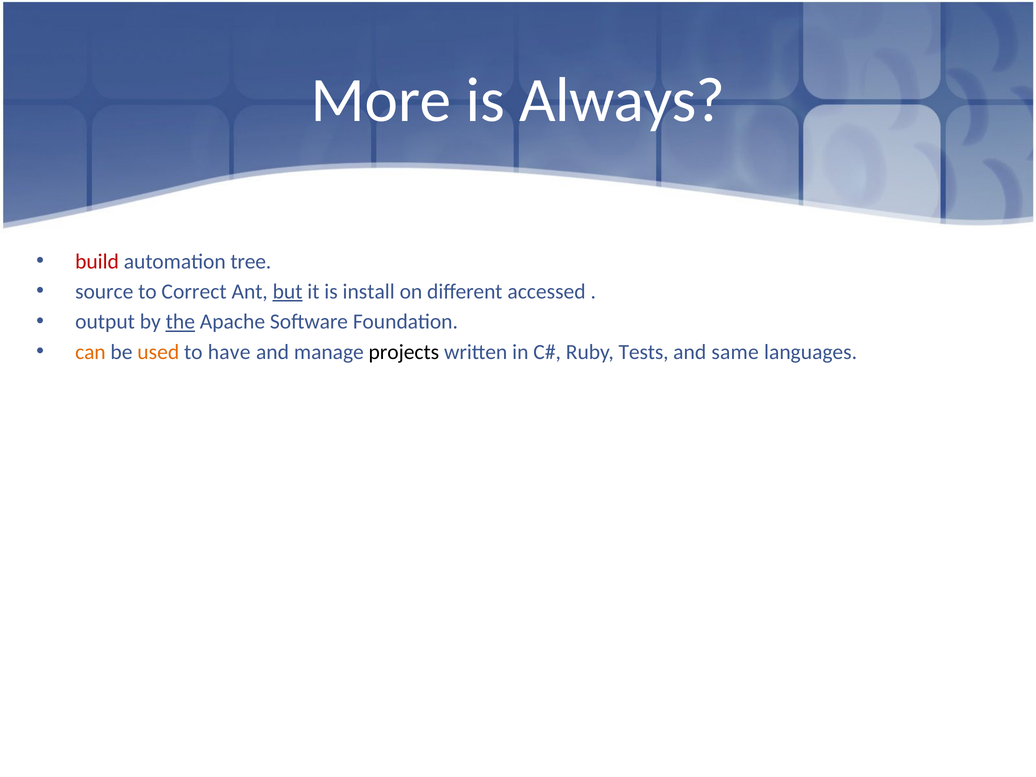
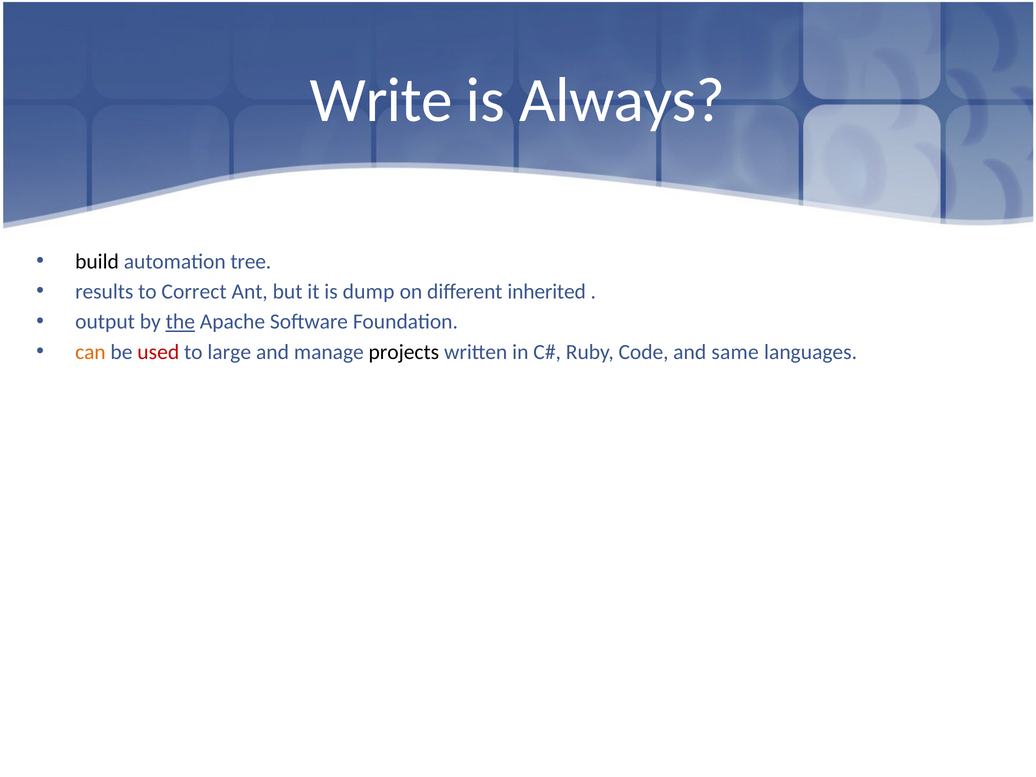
More: More -> Write (381, 100)
build colour: red -> black (97, 261)
source: source -> results (104, 292)
but underline: present -> none (288, 292)
install: install -> dump (369, 292)
accessed: accessed -> inherited (547, 292)
used colour: orange -> red (158, 352)
have: have -> large (229, 352)
Tests: Tests -> Code (644, 352)
